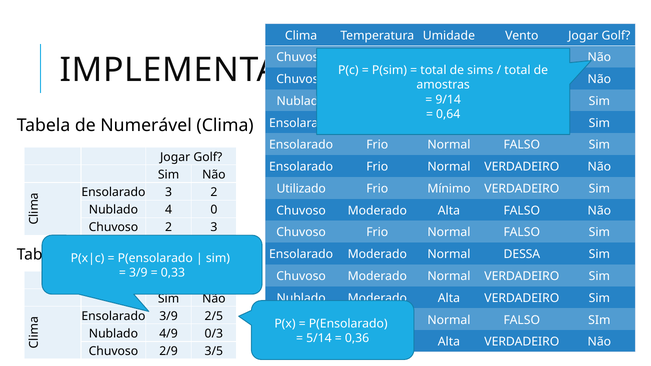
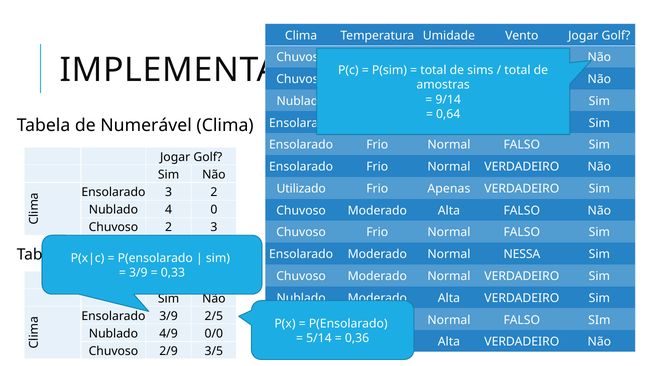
Mínimo: Mínimo -> Apenas (449, 189)
DESSA: DESSA -> NESSA (522, 254)
0/3: 0/3 -> 0/0 (214, 334)
